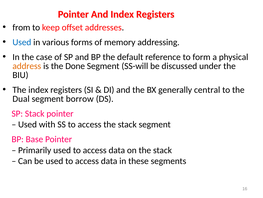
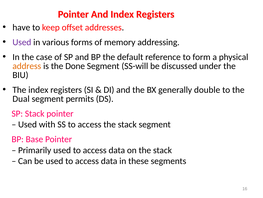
from: from -> have (21, 27)
Used colour: blue -> purple (22, 42)
central: central -> double (207, 90)
borrow: borrow -> permits (80, 99)
